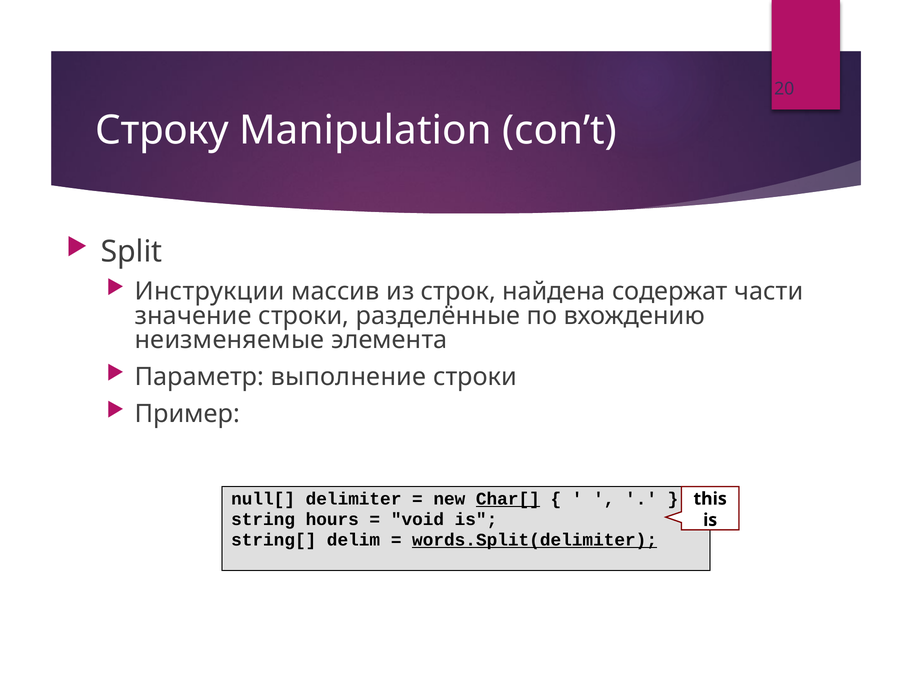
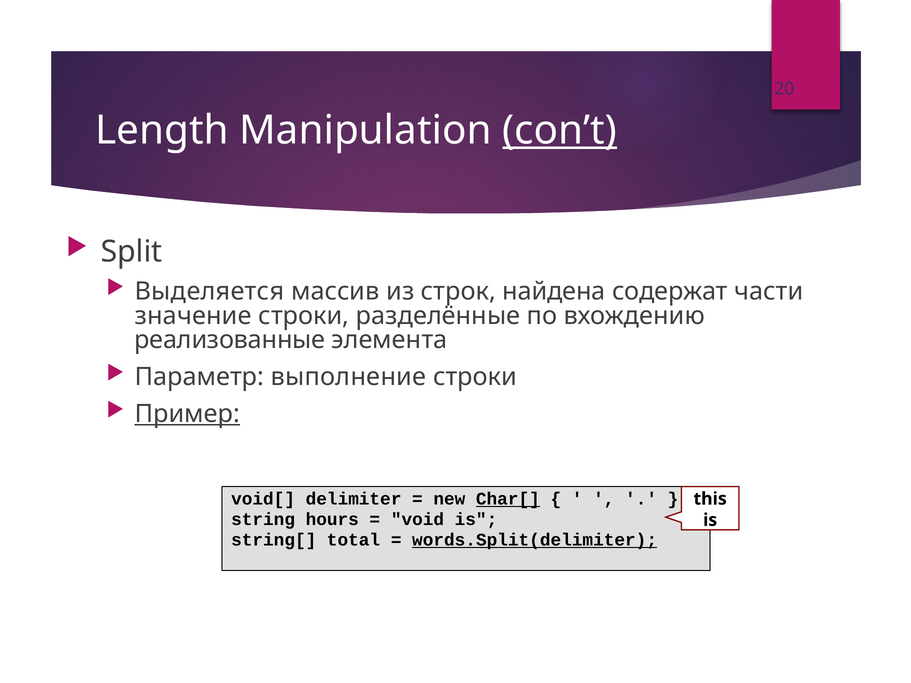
Строку: Строку -> Length (162, 130)
con’t underline: none -> present (560, 130)
Инструкции: Инструкции -> Выделяется (210, 292)
неизменяемые: неизменяемые -> реализованные (230, 340)
Пример underline: none -> present (187, 414)
null[: null[ -> void[ (263, 499)
delim: delim -> total (353, 540)
